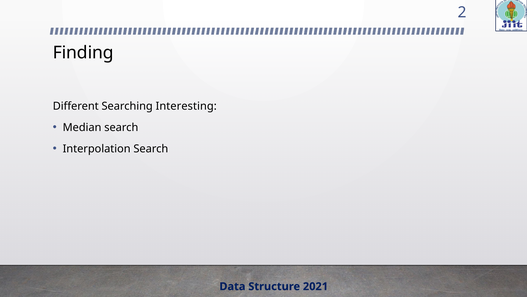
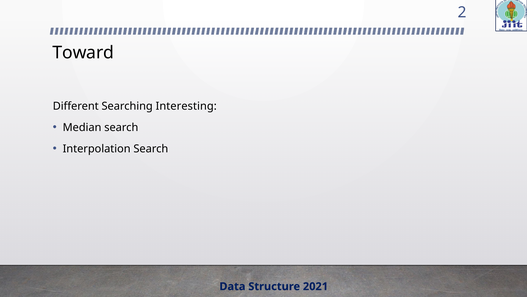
Finding: Finding -> Toward (83, 53)
